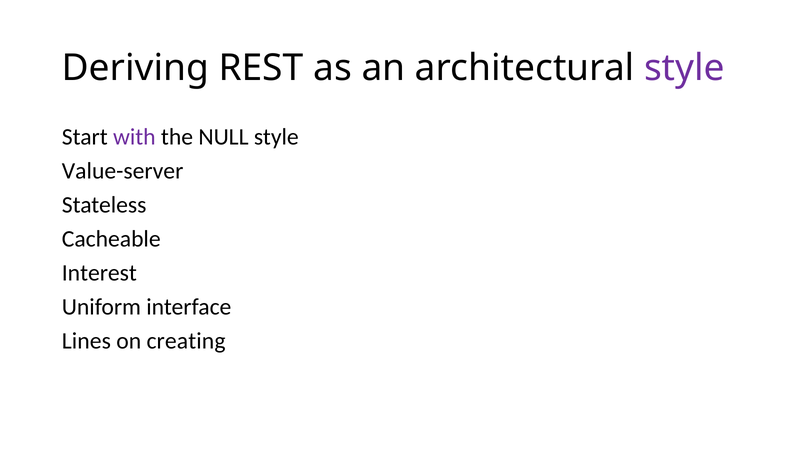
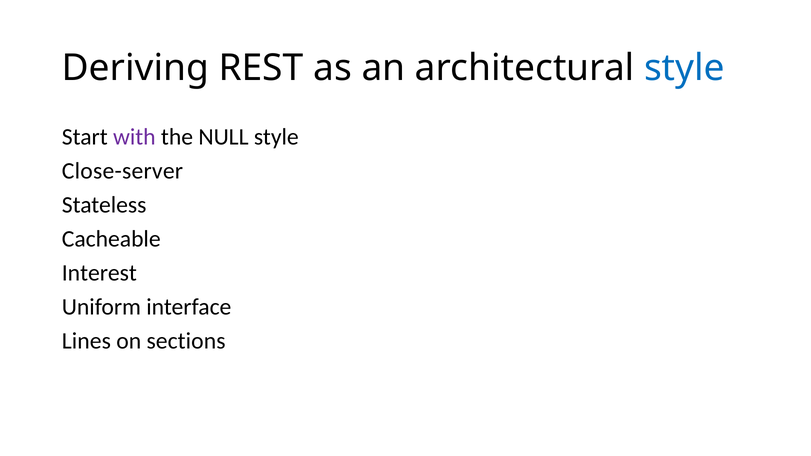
style colour: purple -> blue (684, 68)
Value-server: Value-server -> Close-server (122, 171)
creating: creating -> sections (186, 341)
